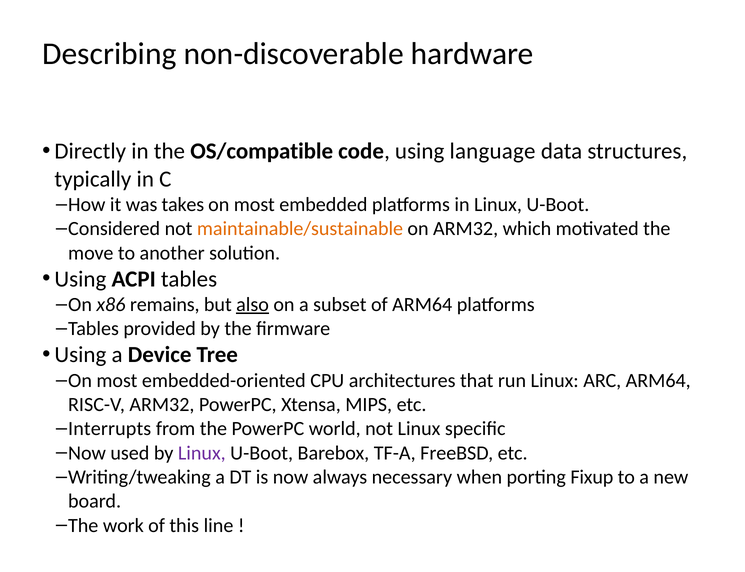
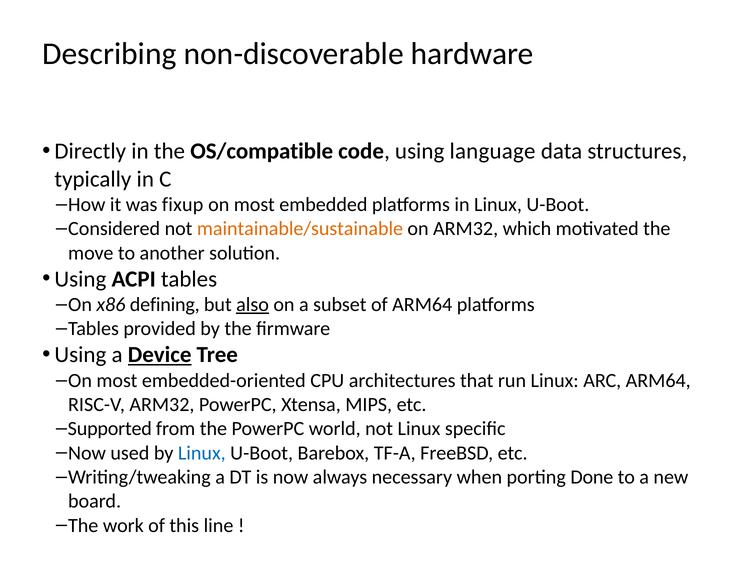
takes: takes -> fixup (183, 205)
remains: remains -> defining (165, 305)
Device underline: none -> present (160, 355)
Interrupts: Interrupts -> Supported (110, 429)
Linux colour: purple -> blue (202, 453)
Fixup: Fixup -> Done (592, 477)
